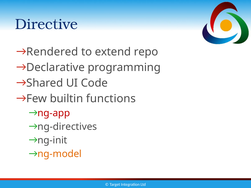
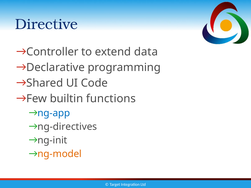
Rendered: Rendered -> Controller (52, 52)
repo: repo -> data (146, 52)
ng-app colour: red -> blue (54, 113)
